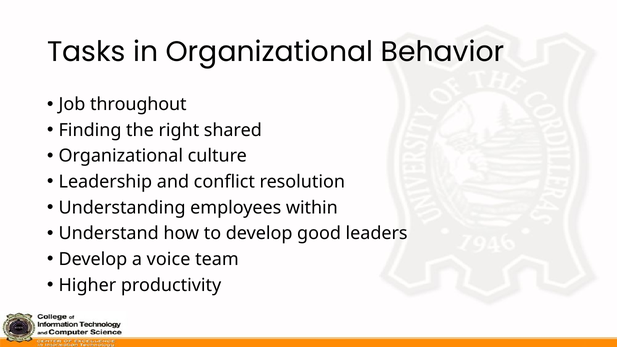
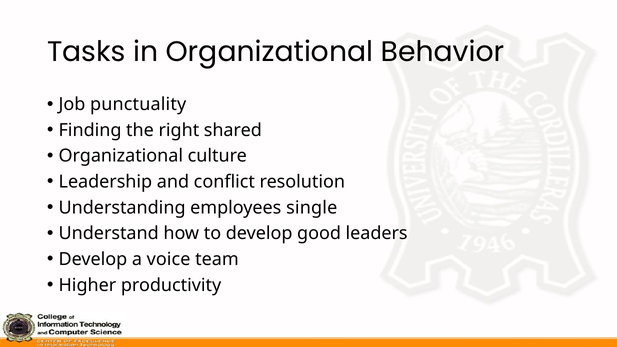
throughout: throughout -> punctuality (138, 104)
within: within -> single (312, 208)
